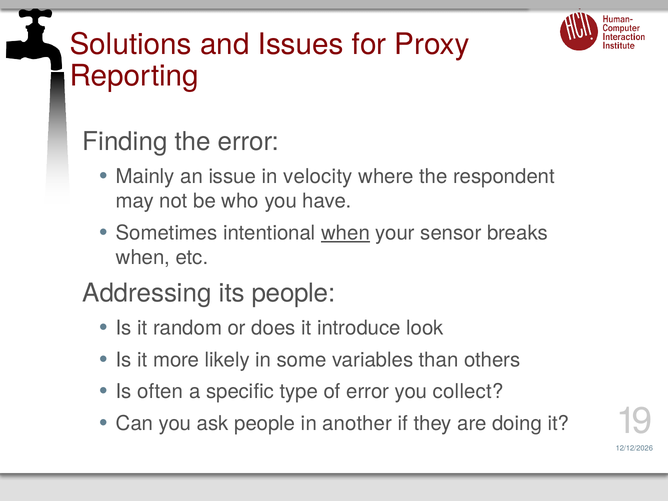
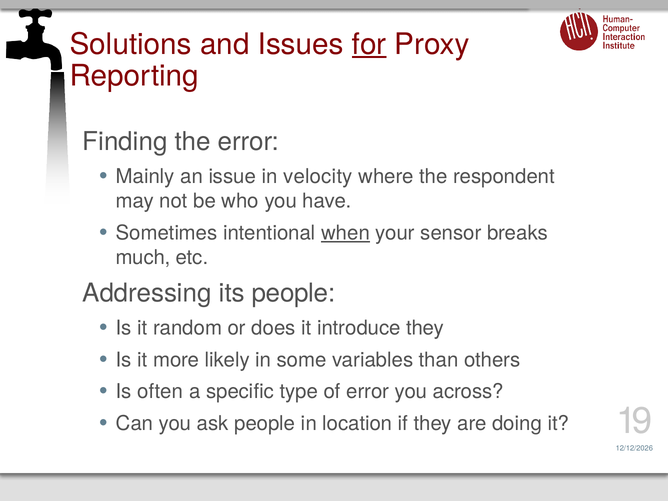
for underline: none -> present (369, 44)
when: when -> much (143, 257)
introduce look: look -> they (425, 328)
collect: collect -> across (468, 392)
another: another -> location (357, 424)
